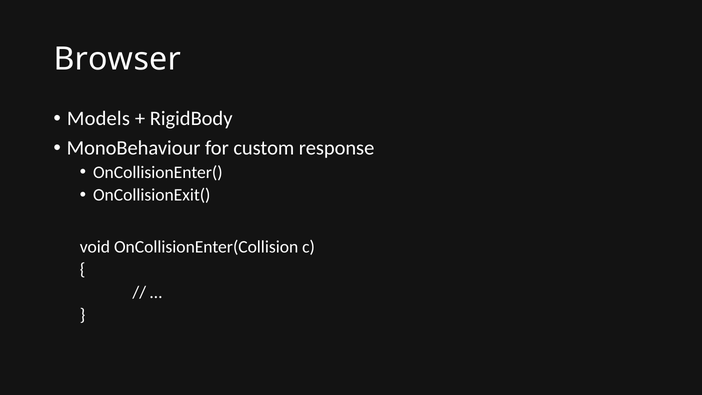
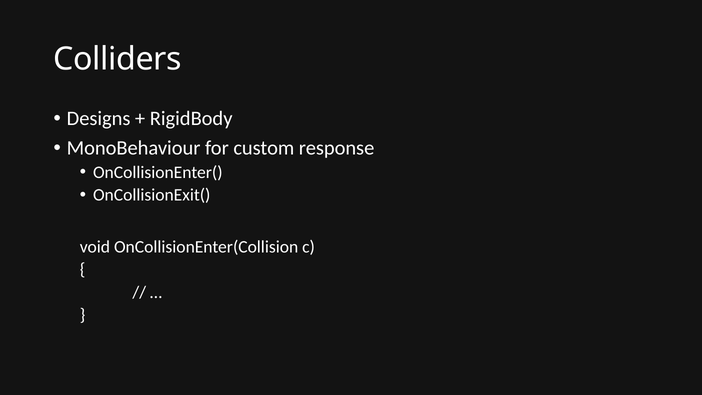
Browser: Browser -> Colliders (117, 59)
Models: Models -> Designs (99, 119)
